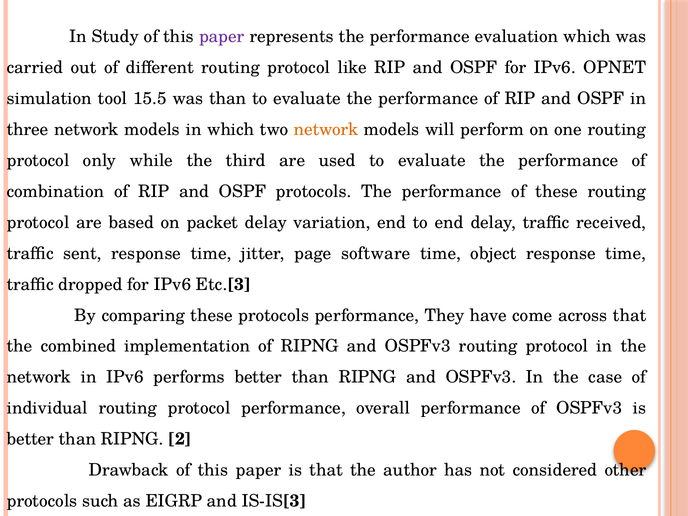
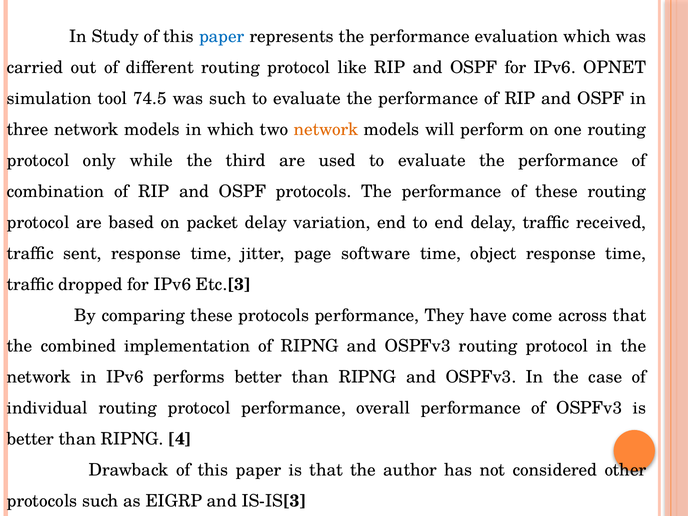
paper colour: purple -> blue (222, 37)
15.5: 15.5 -> 74.5 (150, 99)
was than: than -> such (228, 99)
2: 2 -> 4 (180, 439)
